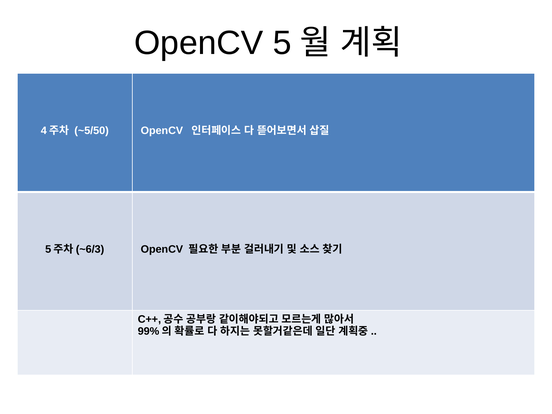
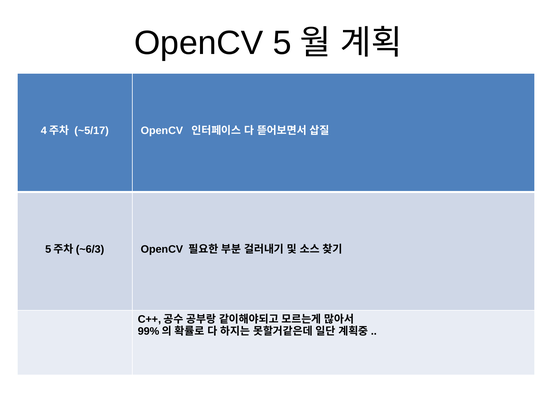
~5/50: ~5/50 -> ~5/17 (92, 131)
